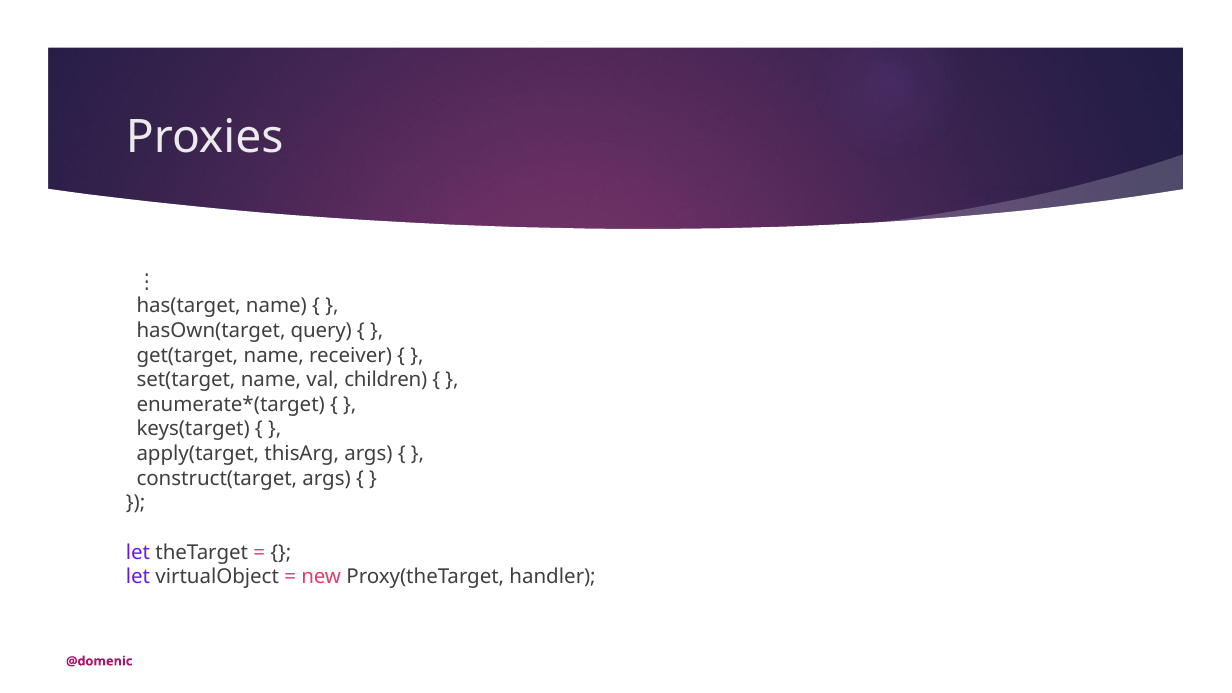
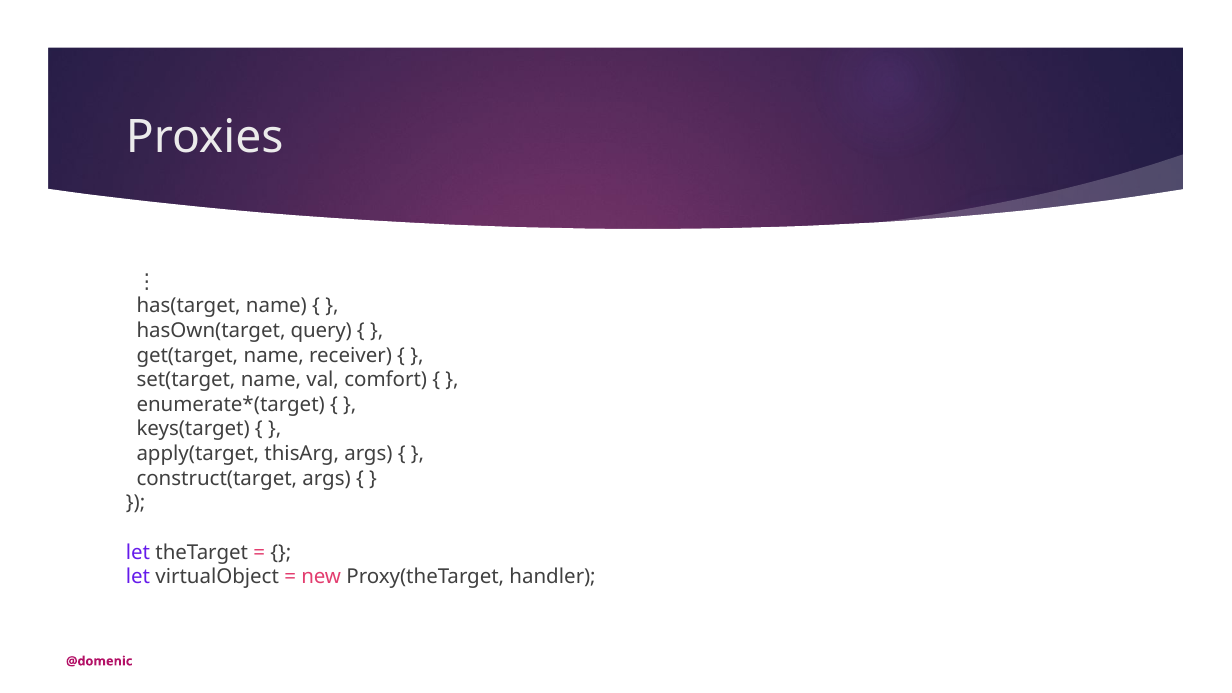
children: children -> comfort (386, 380)
